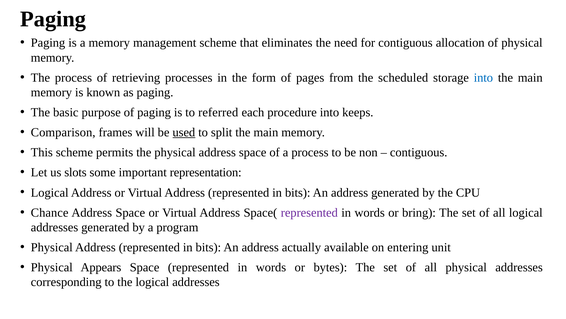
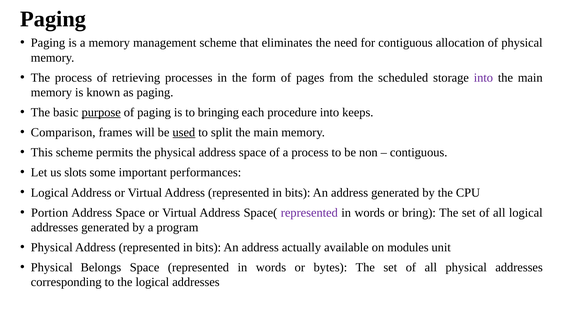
into colour: blue -> purple (483, 77)
purpose underline: none -> present (101, 112)
referred: referred -> bringing (218, 112)
representation: representation -> performances (206, 172)
Chance: Chance -> Portion (50, 212)
entering: entering -> modules (408, 247)
Appears: Appears -> Belongs (101, 267)
